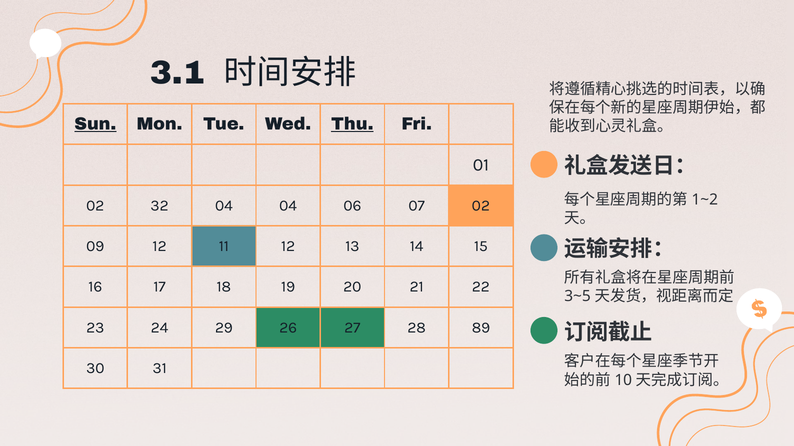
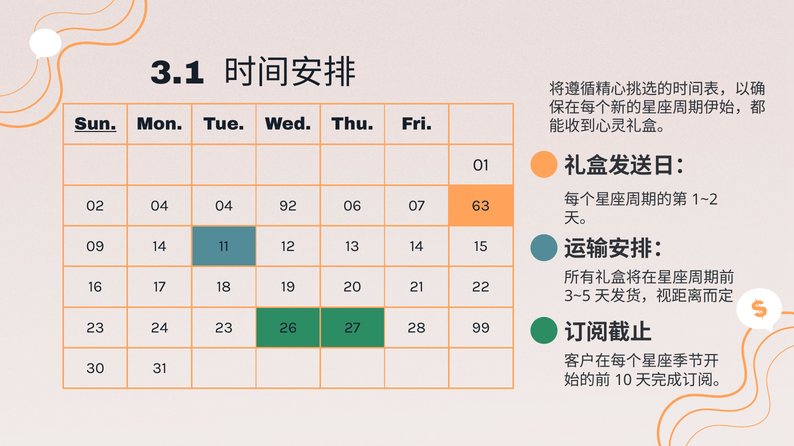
Thu underline: present -> none (352, 124)
02 32: 32 -> 04 (159, 206)
04 04: 04 -> 92 (288, 206)
07 02: 02 -> 63 (481, 206)
09 12: 12 -> 14 (159, 247)
24 29: 29 -> 23 (224, 328)
89: 89 -> 99 (481, 328)
